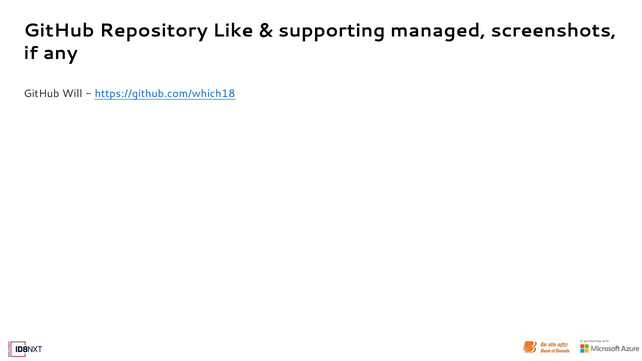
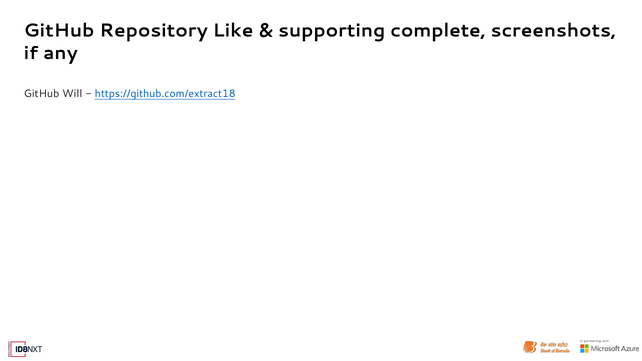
managed: managed -> complete (438, 30)
https://github.com/which18: https://github.com/which18 -> https://github.com/extract18 (165, 94)
